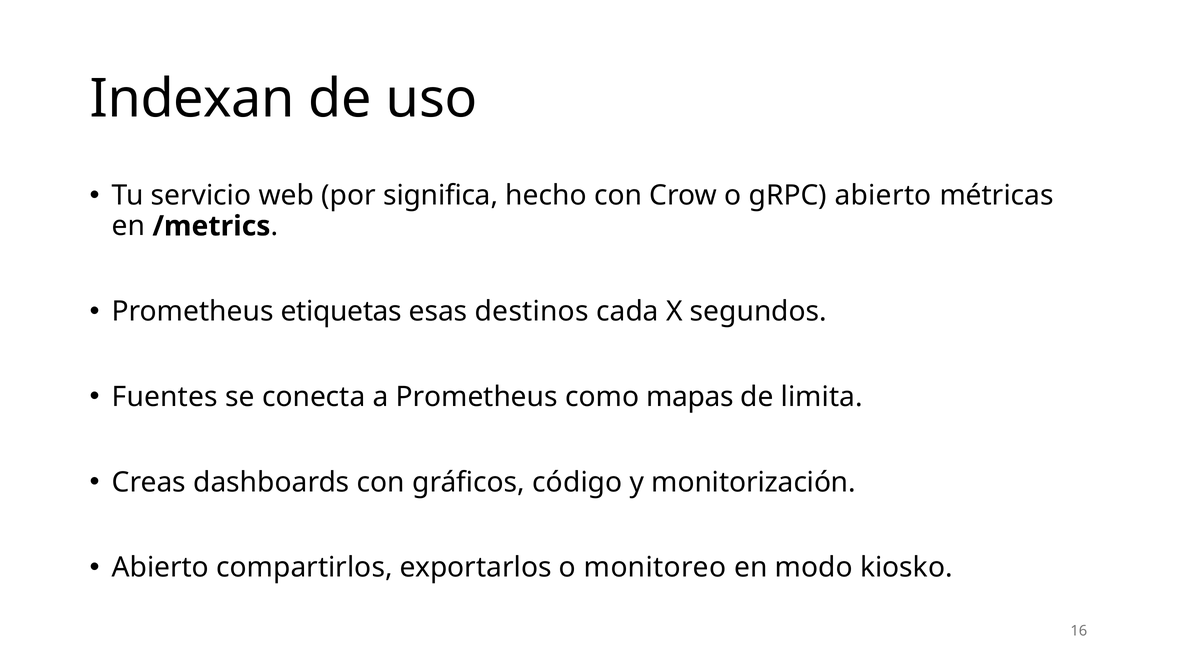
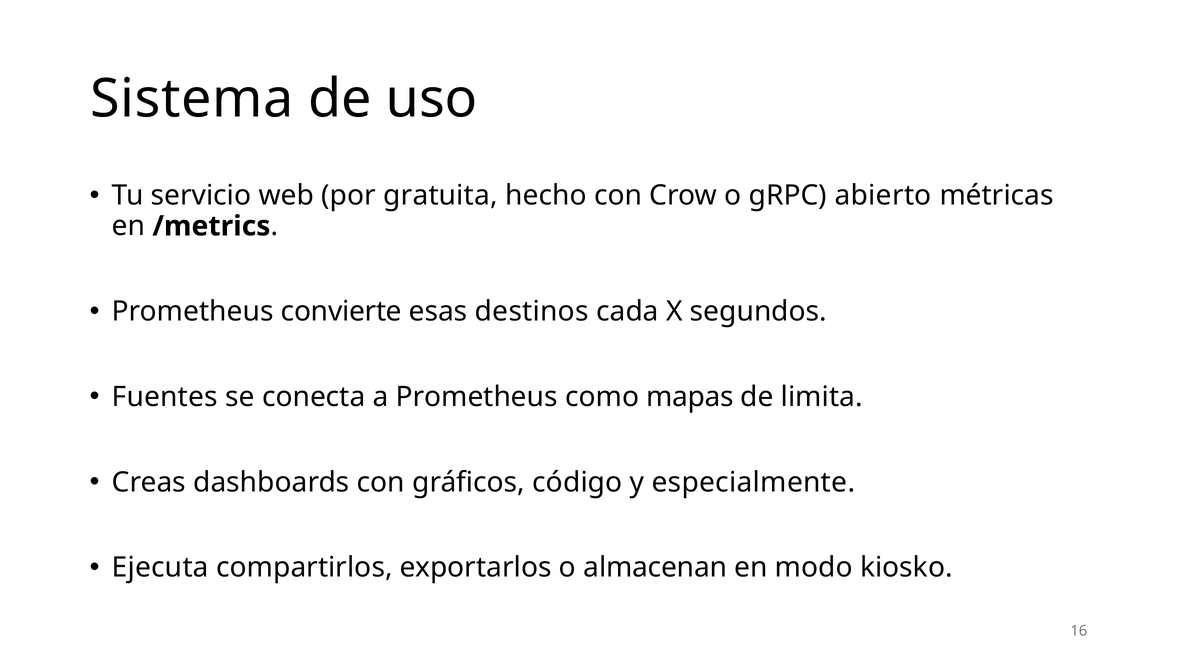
Indexan: Indexan -> Sistema (192, 99)
significa: significa -> gratuita (441, 196)
etiquetas: etiquetas -> convierte (341, 312)
monitorización: monitorización -> especialmente (753, 482)
Abierto: Abierto -> Ejecuta (160, 568)
monitoreo: monitoreo -> almacenan (655, 568)
